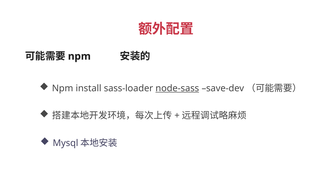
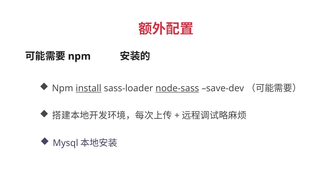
install underline: none -> present (89, 88)
